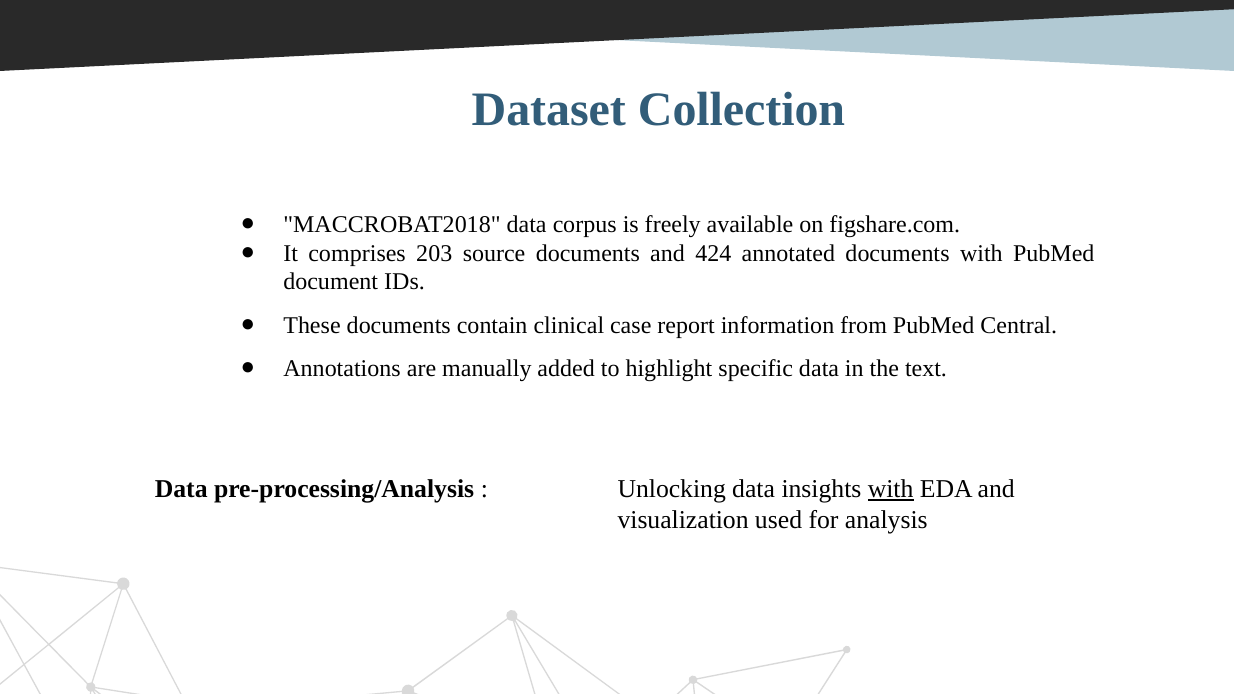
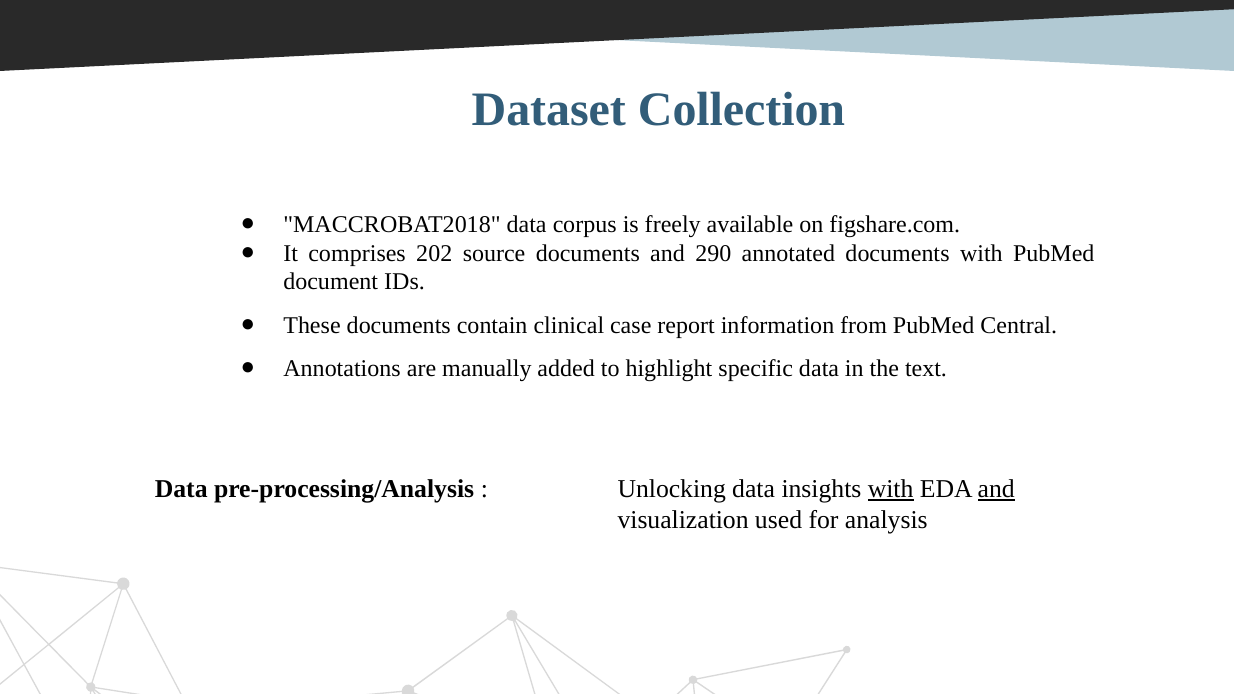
203: 203 -> 202 (434, 253)
424: 424 -> 290 (713, 253)
and underline: none -> present (996, 489)
